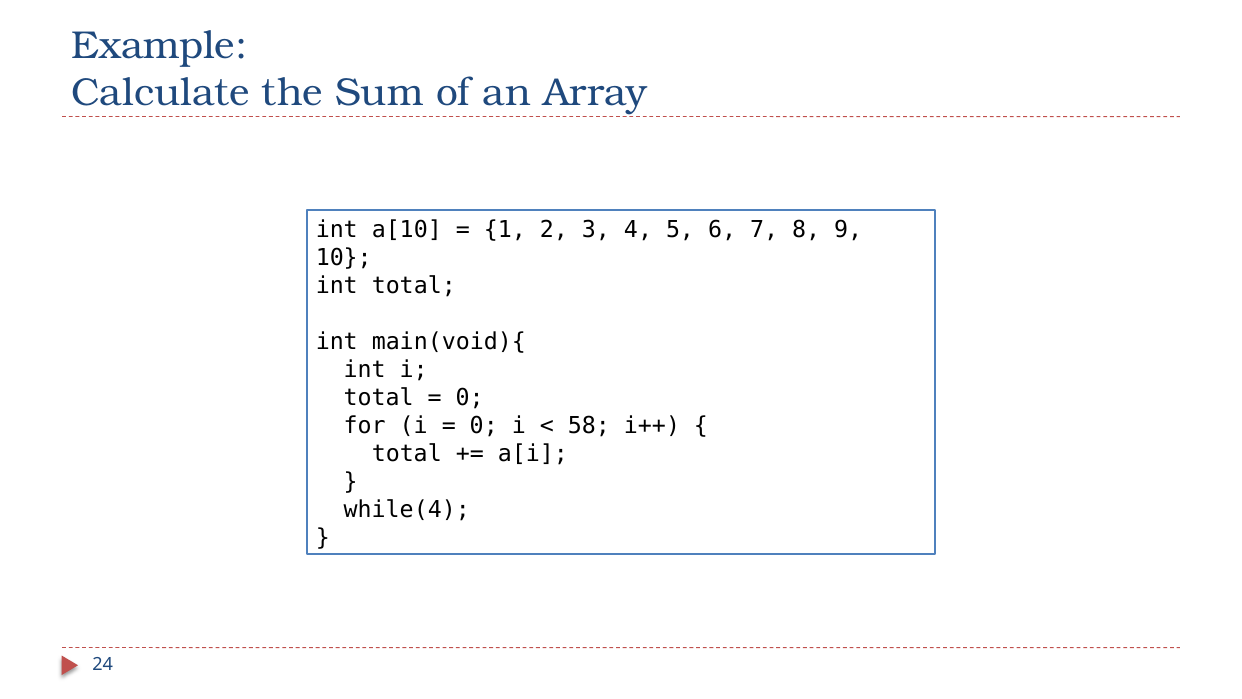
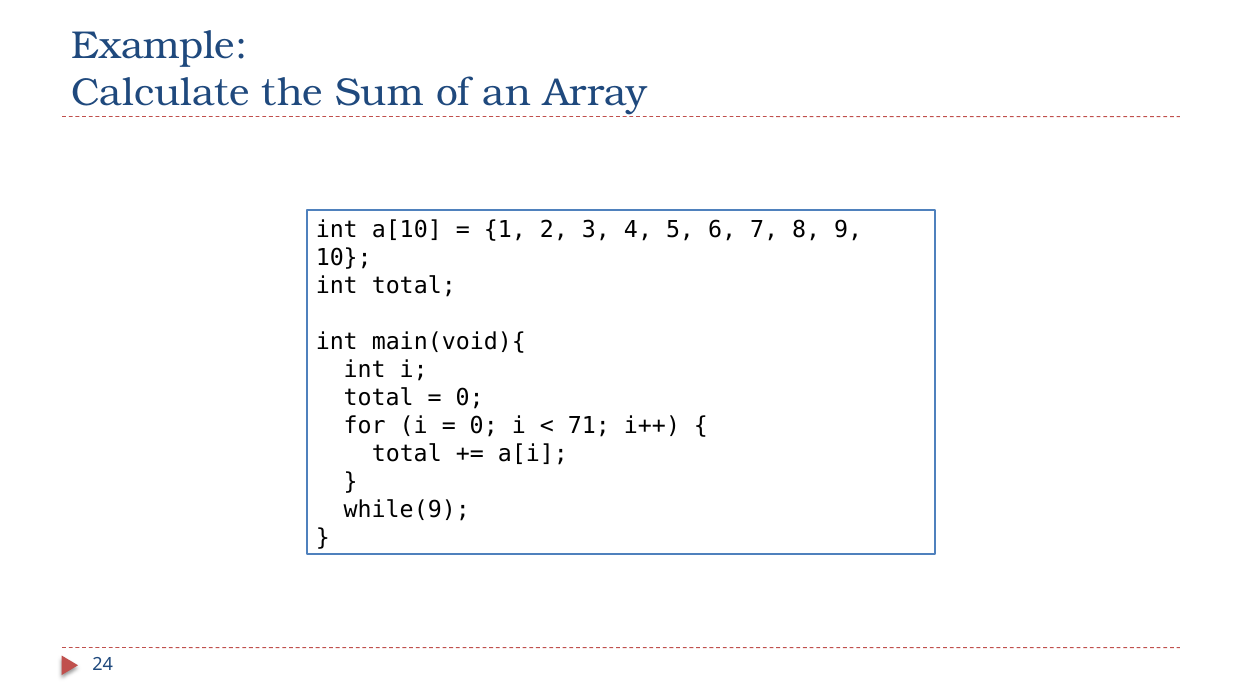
58: 58 -> 71 (589, 425)
while(4: while(4 -> while(9 (407, 509)
